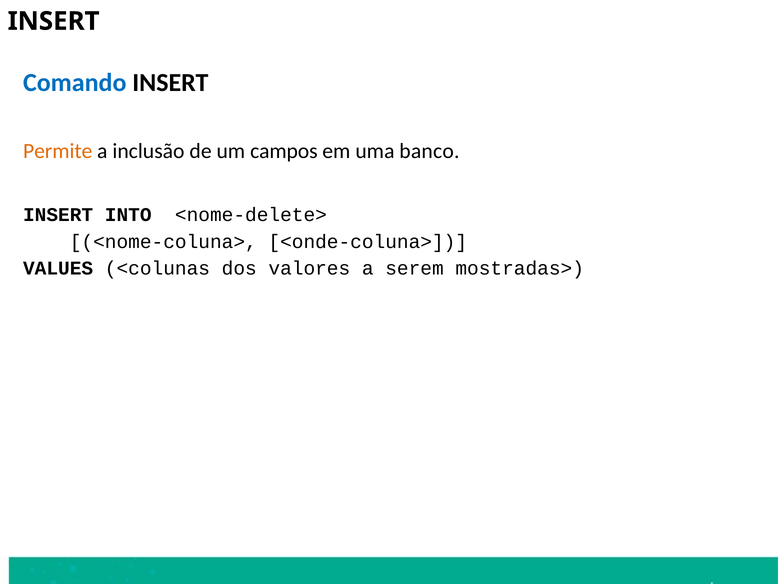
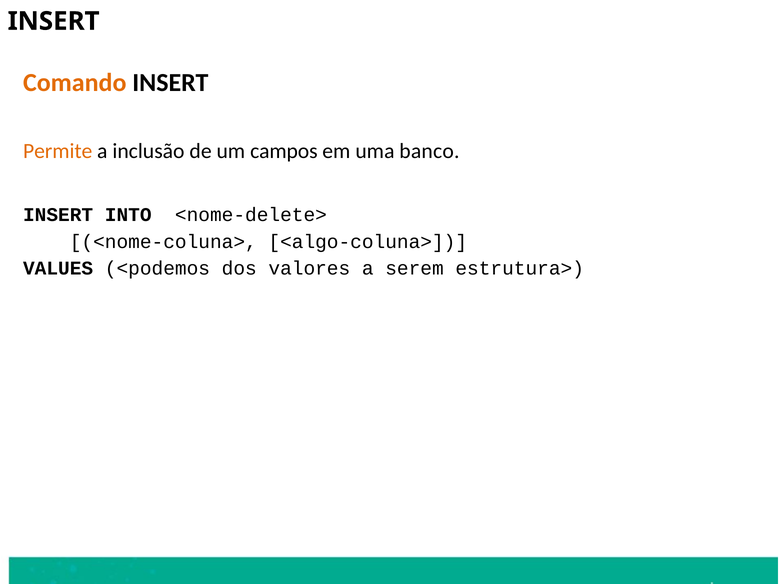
Comando colour: blue -> orange (75, 83)
<onde-coluna>: <onde-coluna> -> <algo-coluna> (368, 242)
<colunas: <colunas -> <podemos (157, 269)
mostradas>: mostradas> -> estrutura> (520, 269)
